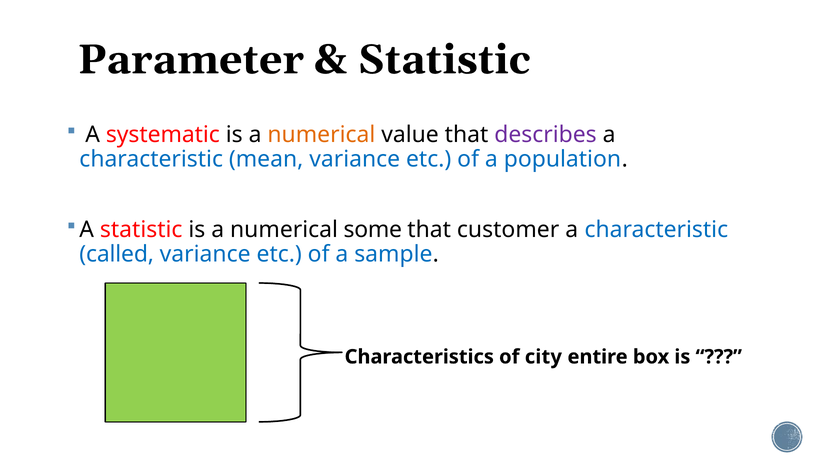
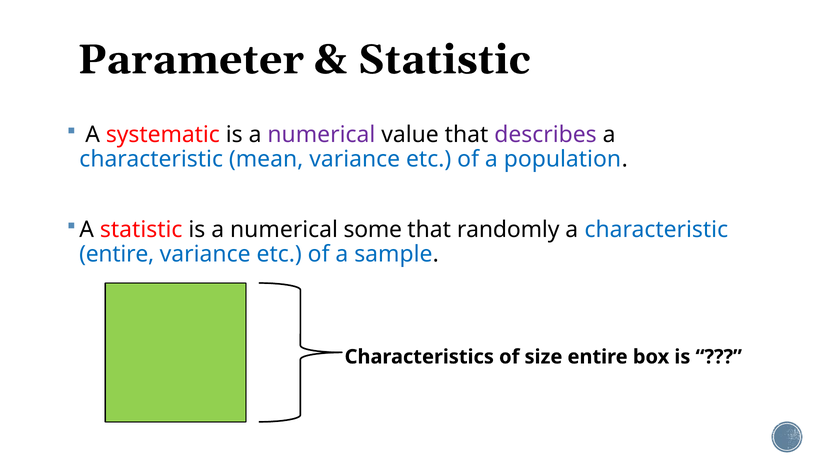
numerical colour: orange -> purple (321, 135)
customer: customer -> randomly (508, 229)
called: called -> entire (117, 254)
city: city -> size (543, 357)
